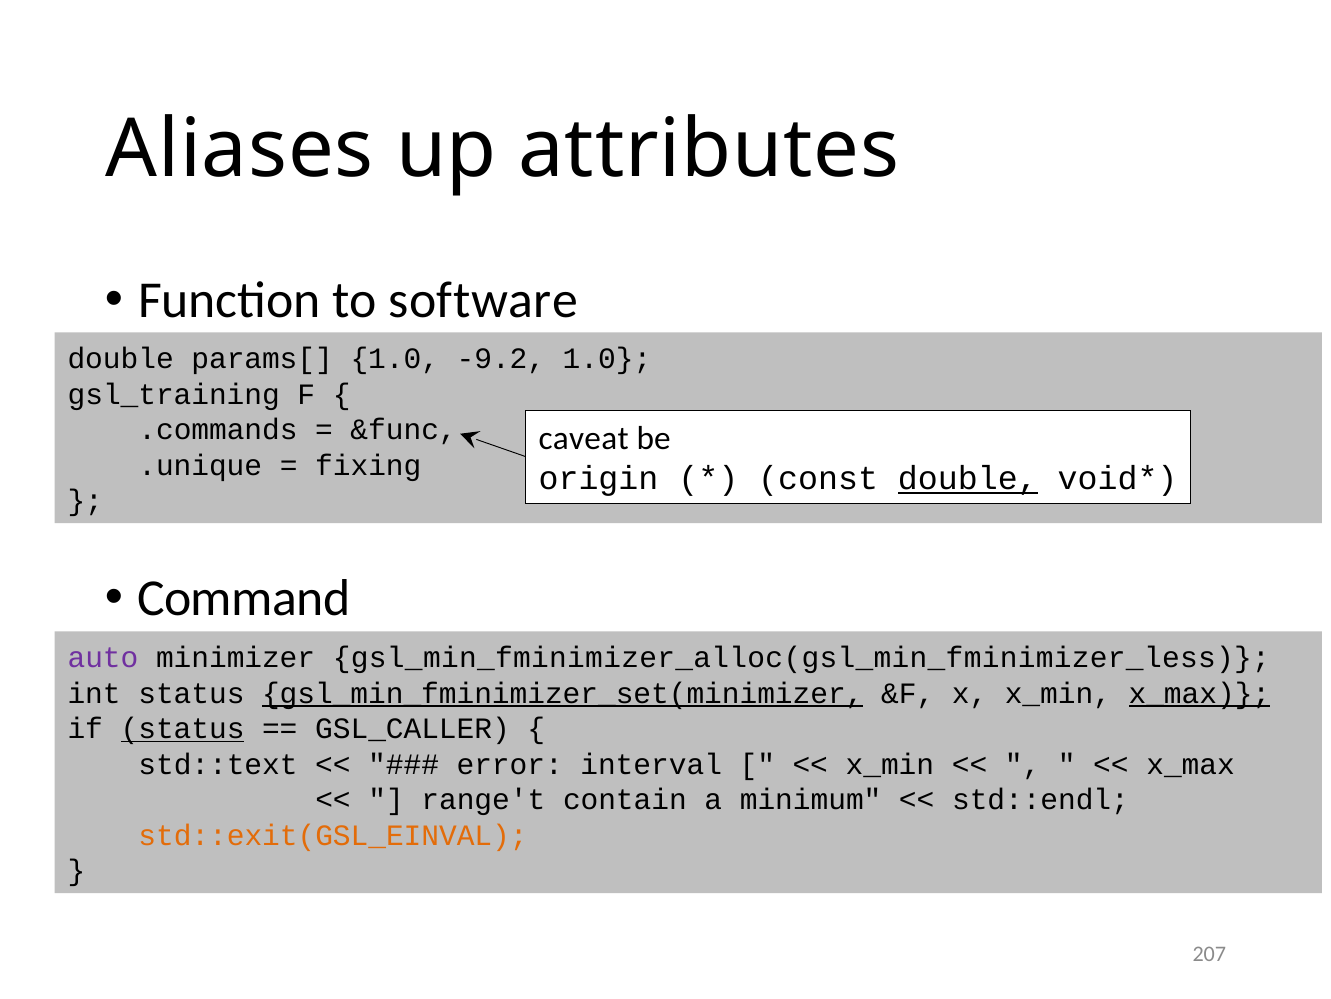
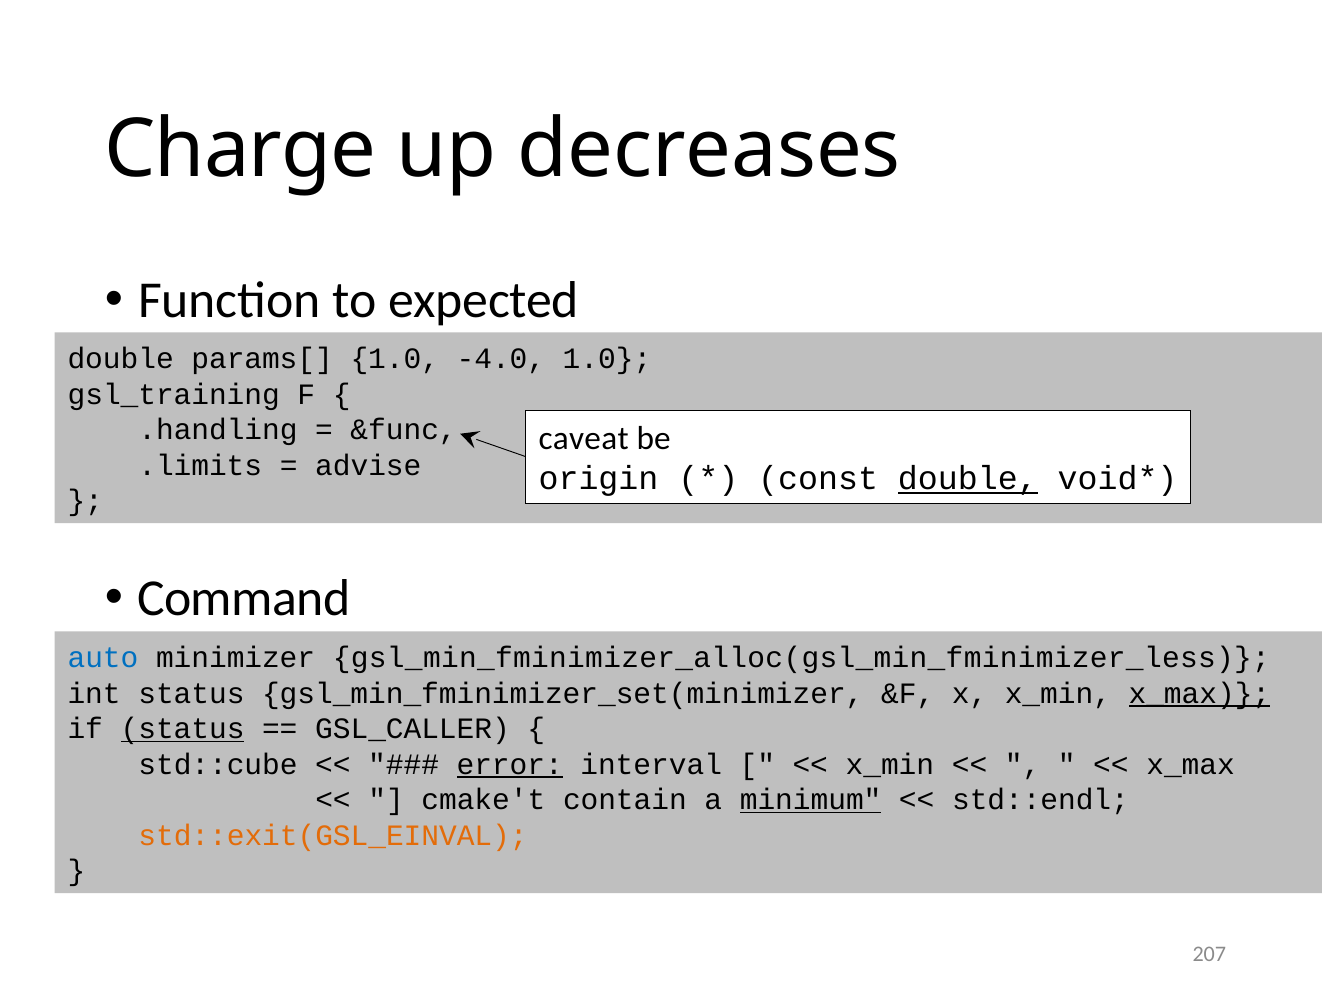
Aliases: Aliases -> Charge (240, 149)
attributes: attributes -> decreases (709, 149)
software: software -> expected (484, 300)
-9.2: -9.2 -> -4.0 (501, 359)
.commands: .commands -> .handling (218, 430)
.unique: .unique -> .limits (200, 465)
fixing: fixing -> advise (368, 465)
auto colour: purple -> blue (103, 657)
gsl_min_fminimizer_set(minimizer underline: present -> none (563, 693)
std::text: std::text -> std::cube (218, 764)
error underline: none -> present (510, 764)
range't: range't -> cmake't (483, 799)
minimum underline: none -> present (811, 799)
